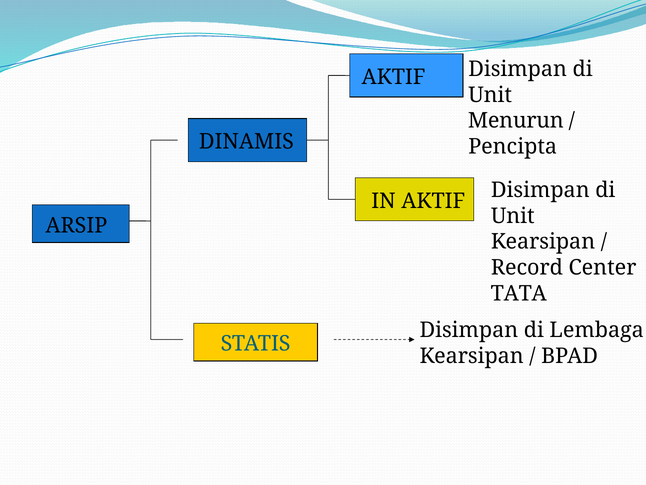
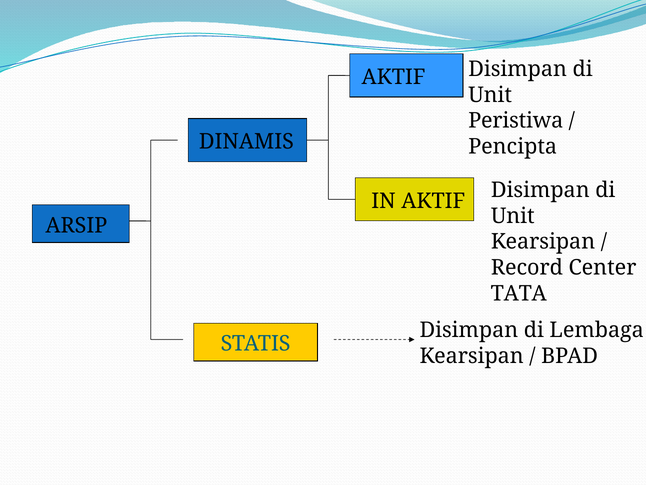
Menurun: Menurun -> Peristiwa (516, 121)
